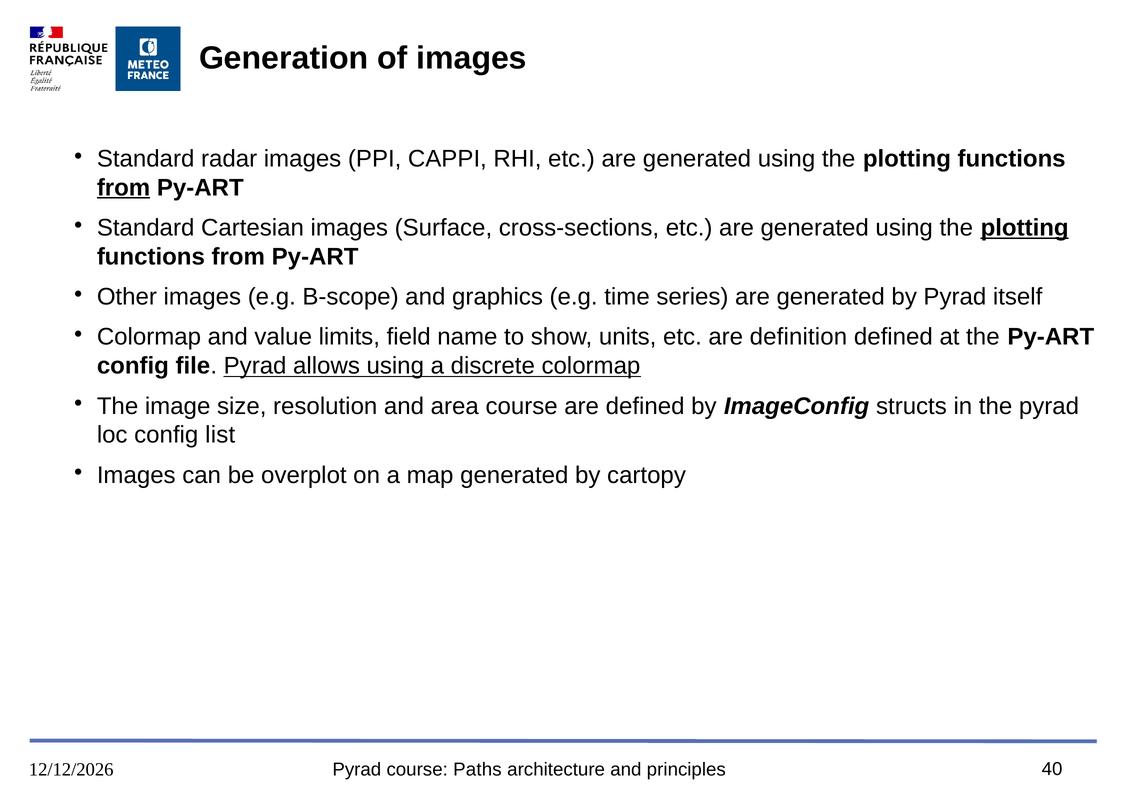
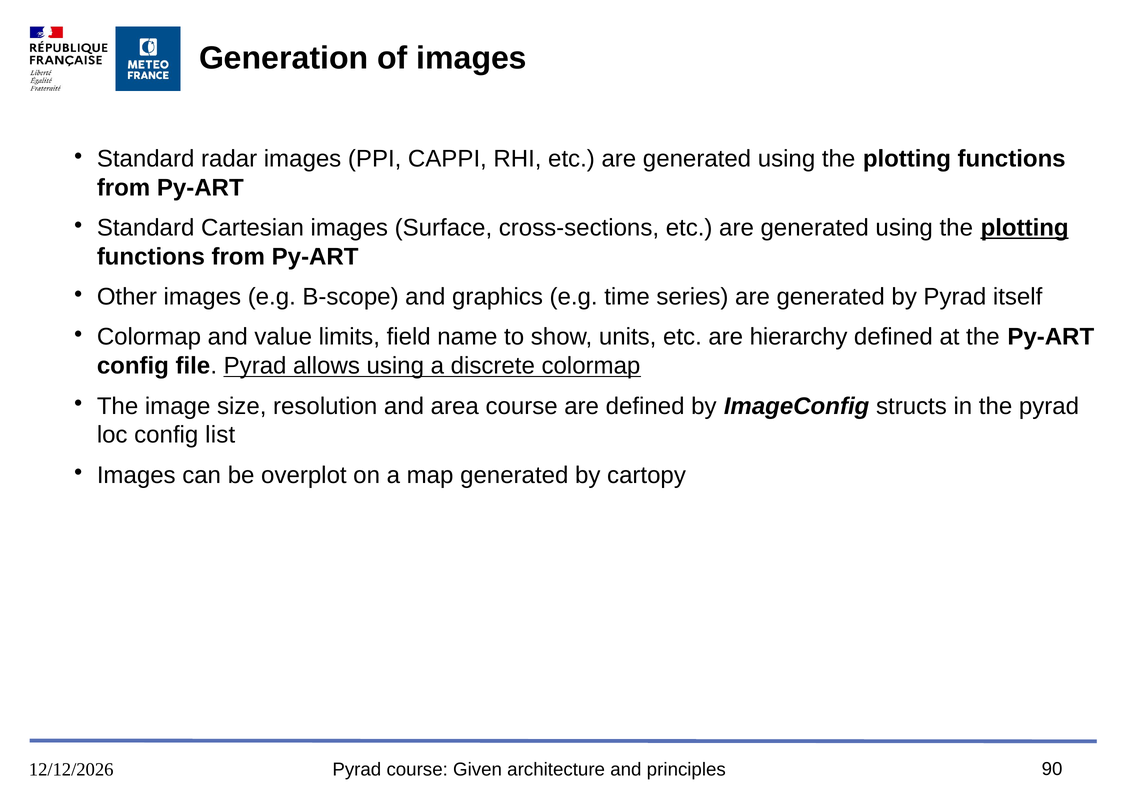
from underline: present -> none (124, 188)
definition: definition -> hierarchy (799, 337)
Paths: Paths -> Given (478, 770)
40: 40 -> 90 (1052, 769)
